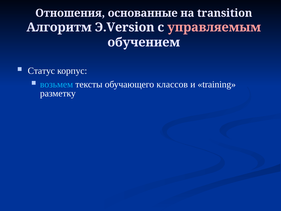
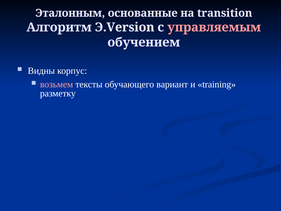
Отношения: Отношения -> Эталонным (70, 13)
Статус: Статус -> Видны (41, 71)
возьмем colour: light blue -> pink (57, 84)
классов: классов -> вариант (172, 84)
